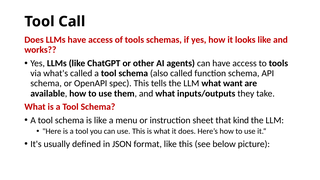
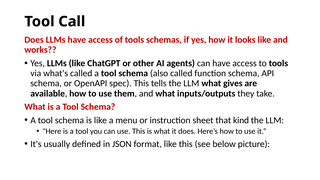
want: want -> gives (233, 83)
